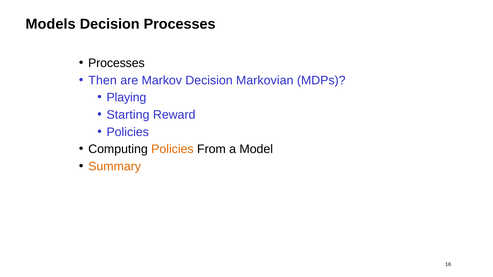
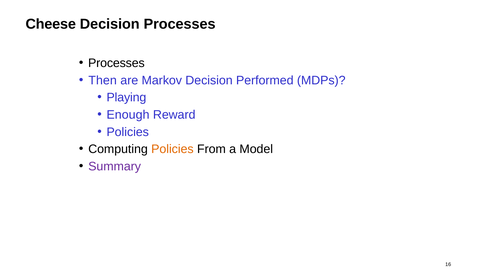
Models: Models -> Cheese (51, 24)
Markovian: Markovian -> Performed (265, 80)
Starting: Starting -> Enough (128, 115)
Summary colour: orange -> purple (115, 167)
